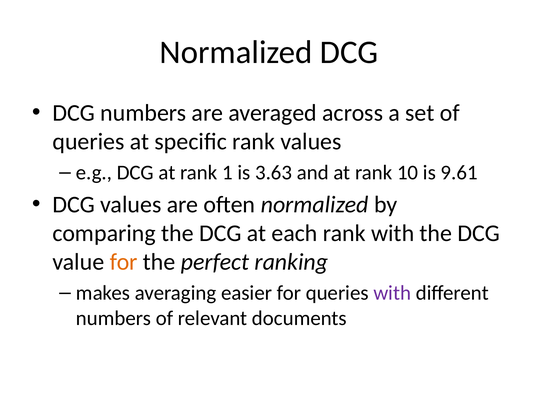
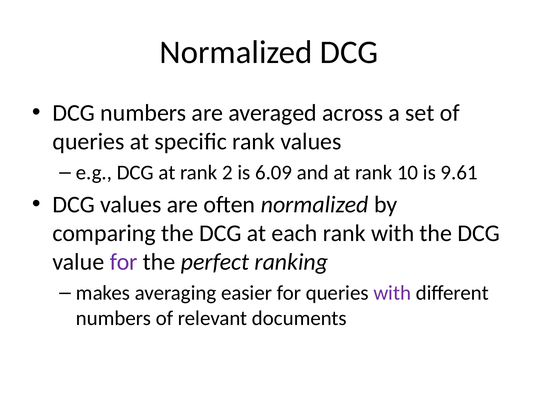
1: 1 -> 2 (227, 172)
3.63: 3.63 -> 6.09 (274, 172)
for colour: orange -> purple (124, 262)
